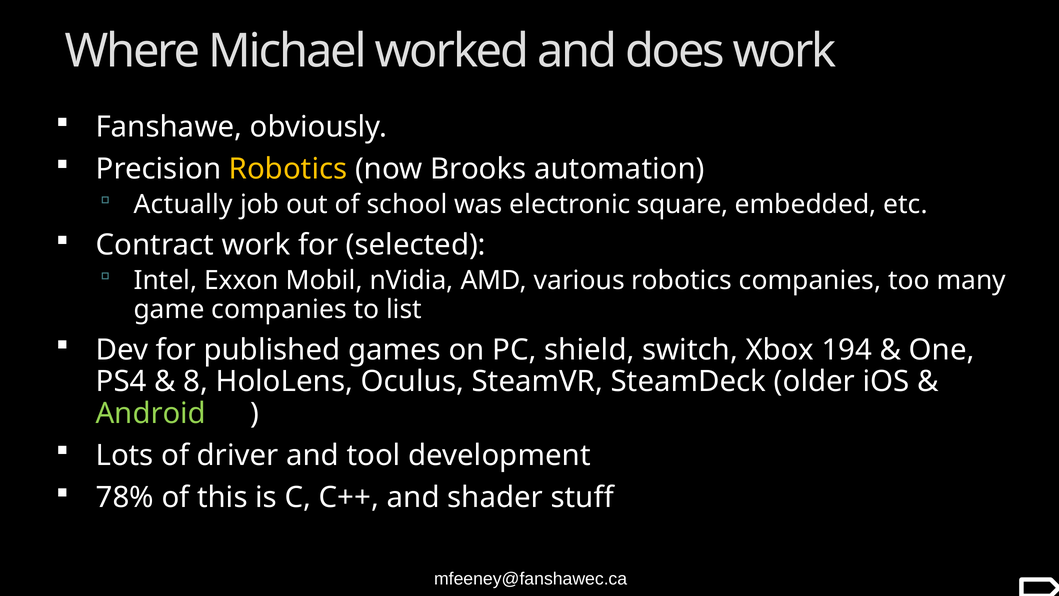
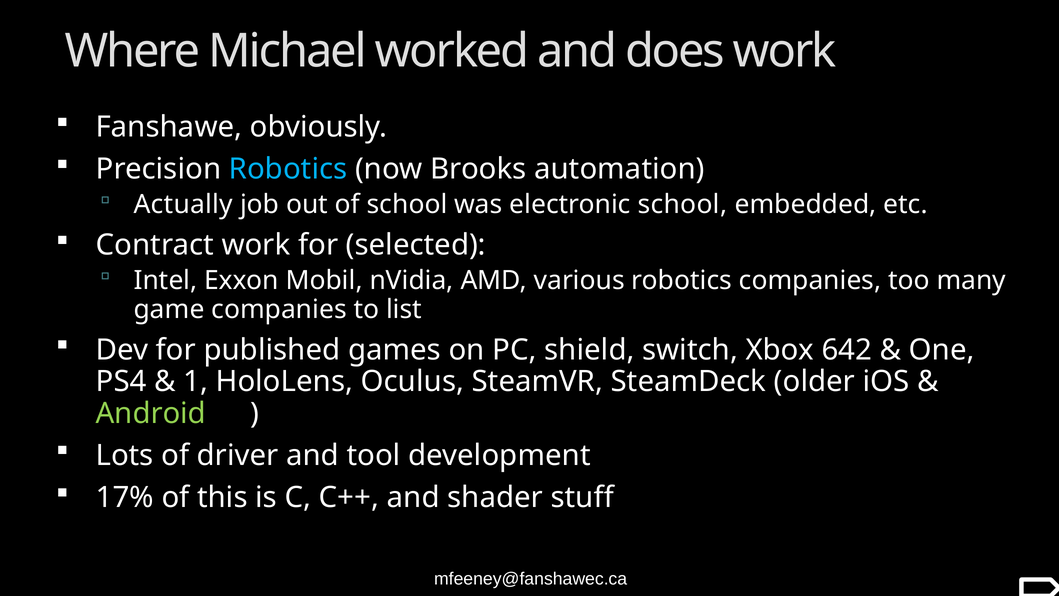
Robotics colour: yellow -> light blue (288, 169)
electronic square: square -> school (682, 205)
194: 194 -> 642 (847, 350)
8: 8 -> 1 (196, 381)
78%: 78% -> 17% (125, 497)
